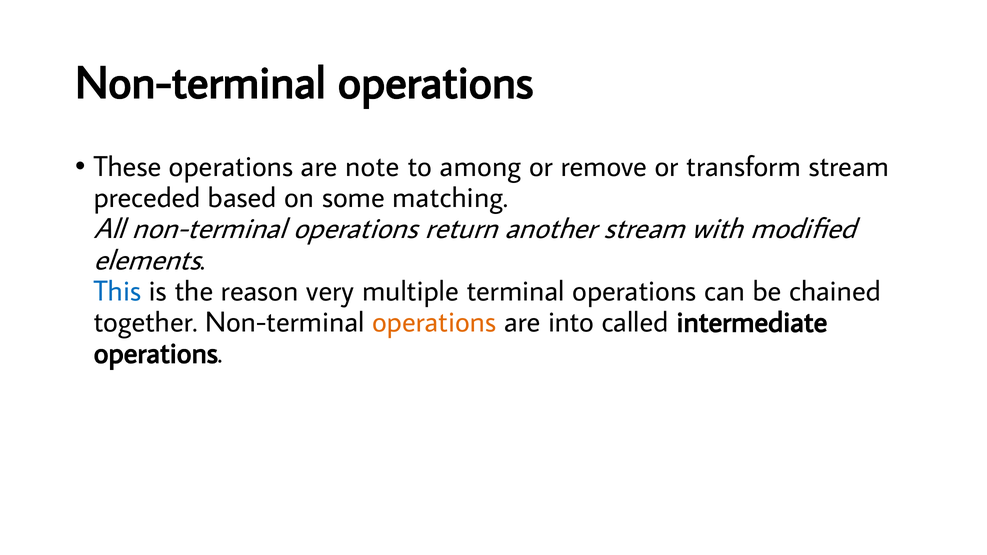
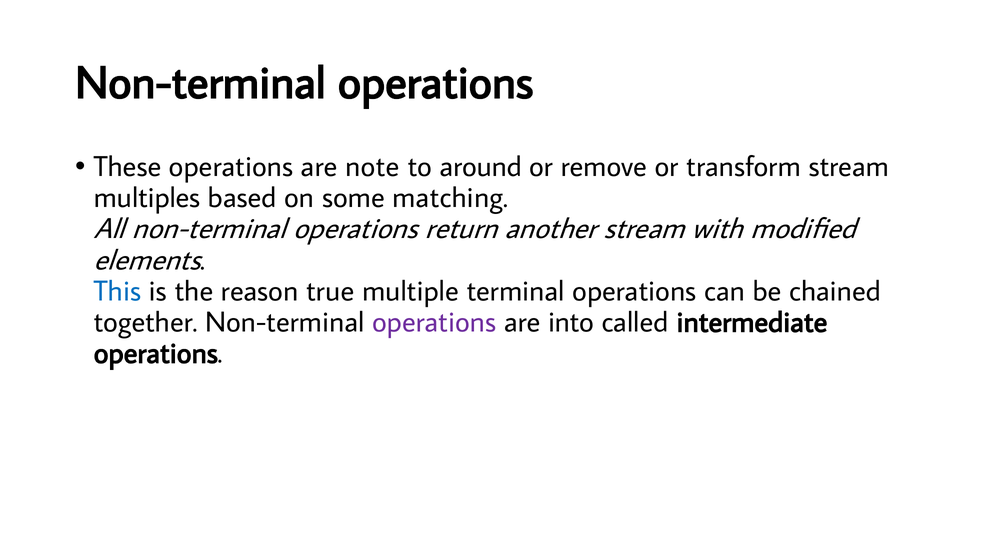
among: among -> around (481, 167)
preceded: preceded -> multiples (147, 198)
very: very -> true (330, 291)
operations colour: orange -> purple (434, 322)
